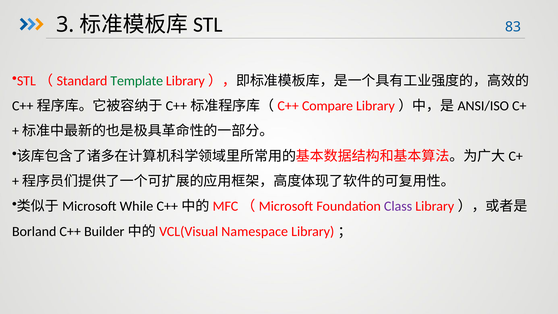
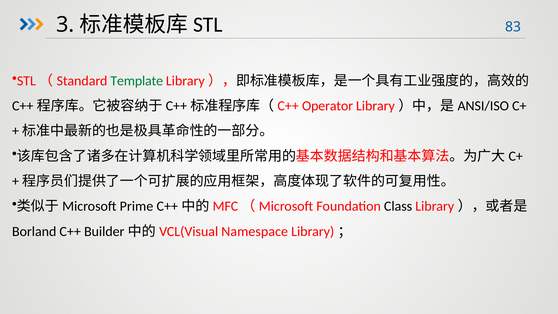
Compare: Compare -> Operator (328, 106)
While: While -> Prime (136, 206)
Class colour: purple -> black (398, 206)
